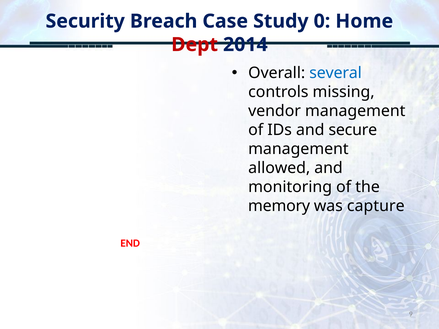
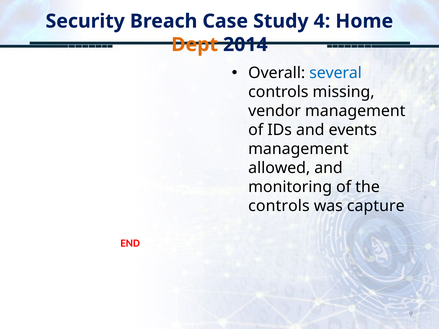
0: 0 -> 4 (322, 21)
Dept colour: red -> orange (195, 45)
secure: secure -> events (353, 130)
memory: memory -> controls (279, 206)
